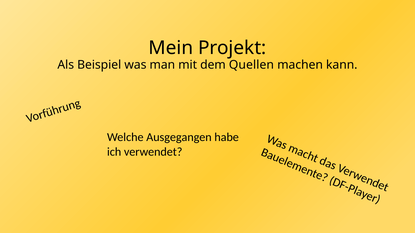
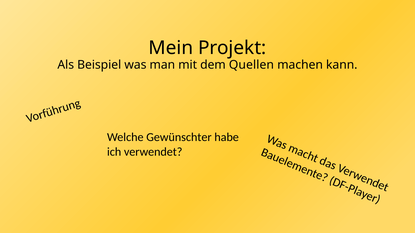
Ausgegangen: Ausgegangen -> Gewünschter (179, 138)
